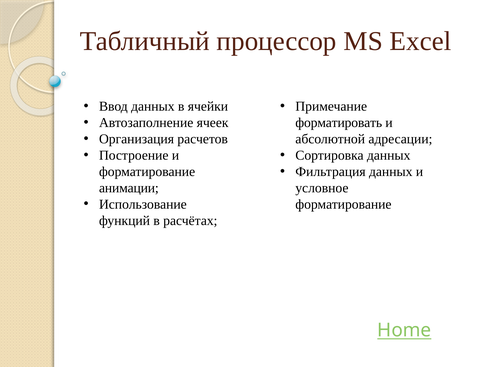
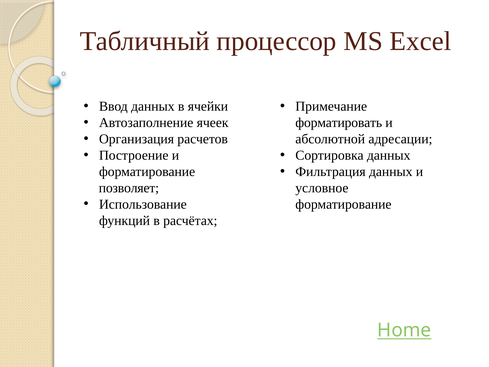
анимации: анимации -> позволяет (129, 188)
